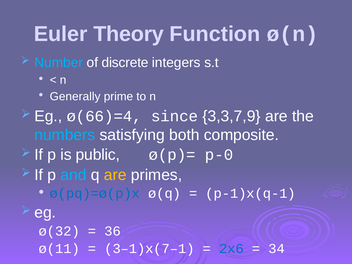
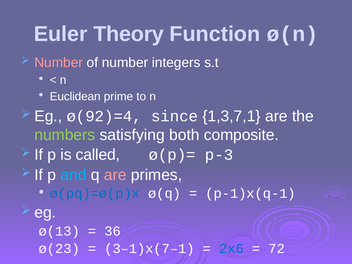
Number colour: light blue -> pink (59, 63)
of discrete: discrete -> number (125, 63)
Generally: Generally -> Euclidean (75, 96)
ø(66)=4: ø(66)=4 -> ø(92)=4 (104, 116)
3,3,7,9: 3,3,7,9 -> 1,3,7,1 (232, 116)
numbers colour: light blue -> light green (65, 135)
public: public -> called (98, 155)
p-0: p-0 -> p-3 (219, 155)
are colour: yellow -> pink (115, 175)
ø(32: ø(32 -> ø(13 (59, 231)
ø(11: ø(11 -> ø(23 (59, 249)
34: 34 -> 72 (277, 249)
